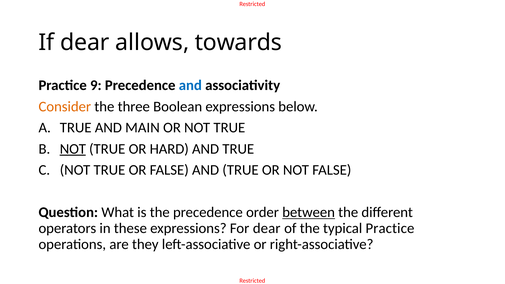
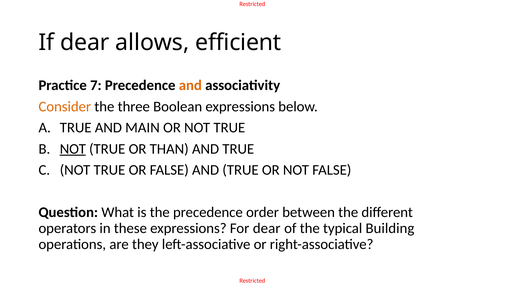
towards: towards -> efficient (238, 42)
9: 9 -> 7 (96, 85)
and colour: blue -> orange (190, 85)
HARD: HARD -> THAN (169, 149)
between underline: present -> none (309, 212)
typical Practice: Practice -> Building (390, 228)
